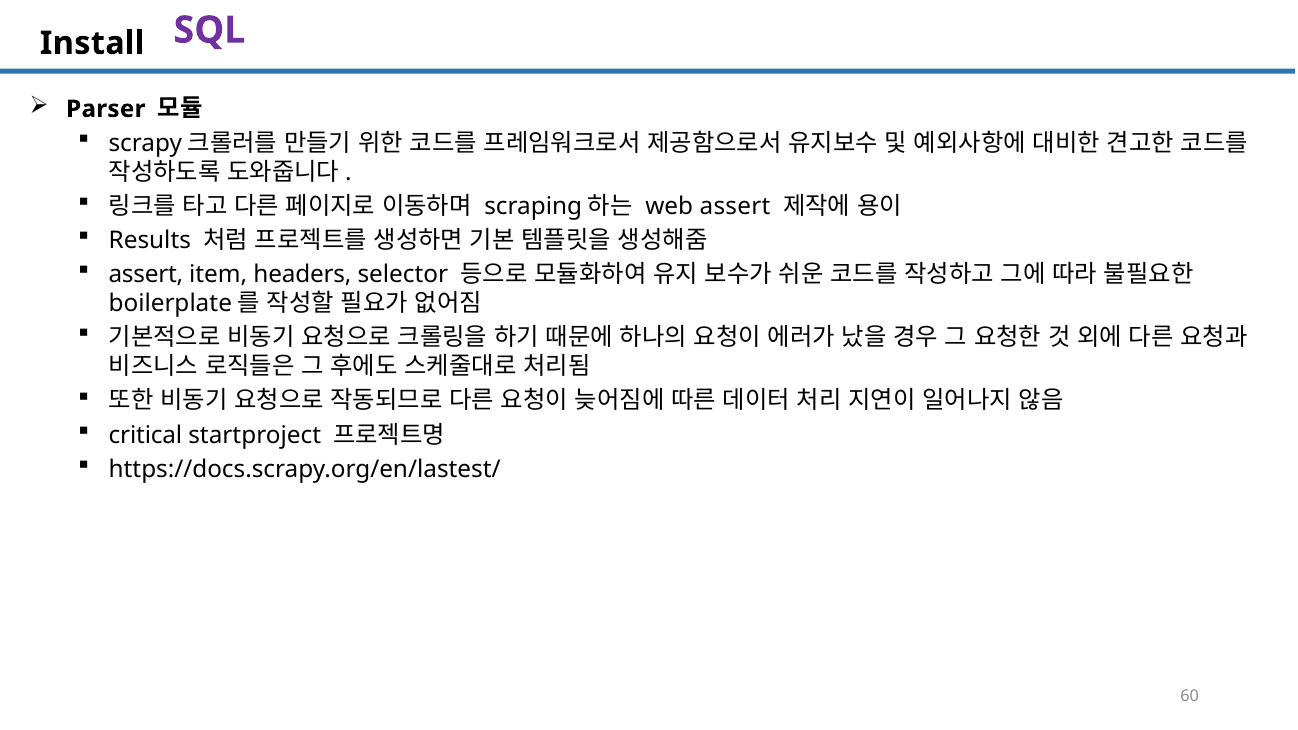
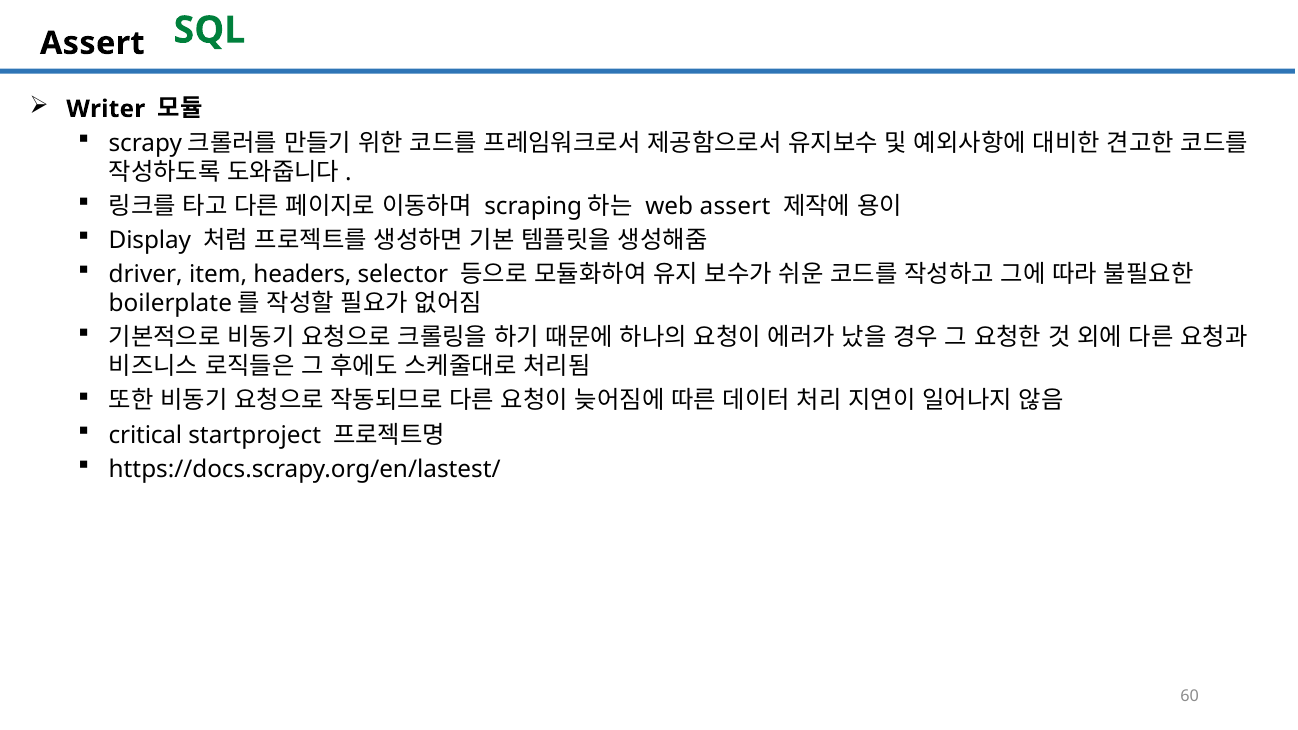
SQL colour: purple -> green (209, 30)
Install: Install -> Assert (92, 43)
Parser: Parser -> Writer (106, 109)
Results: Results -> Display (150, 240)
assert: assert -> driver (146, 274)
